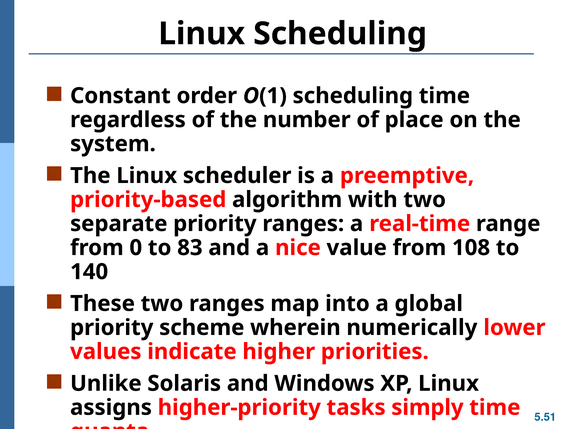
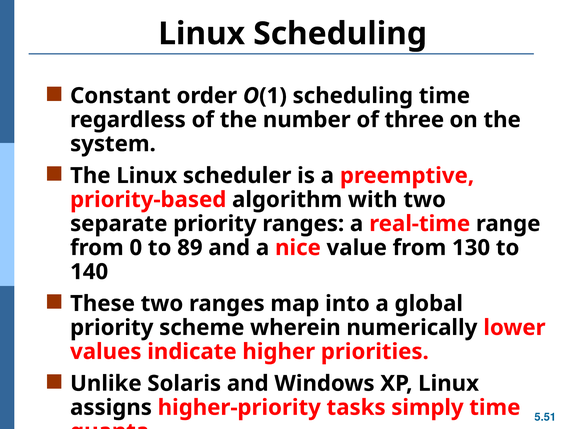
place: place -> three (414, 120)
83: 83 -> 89 (190, 248)
108: 108 -> 130 (471, 248)
